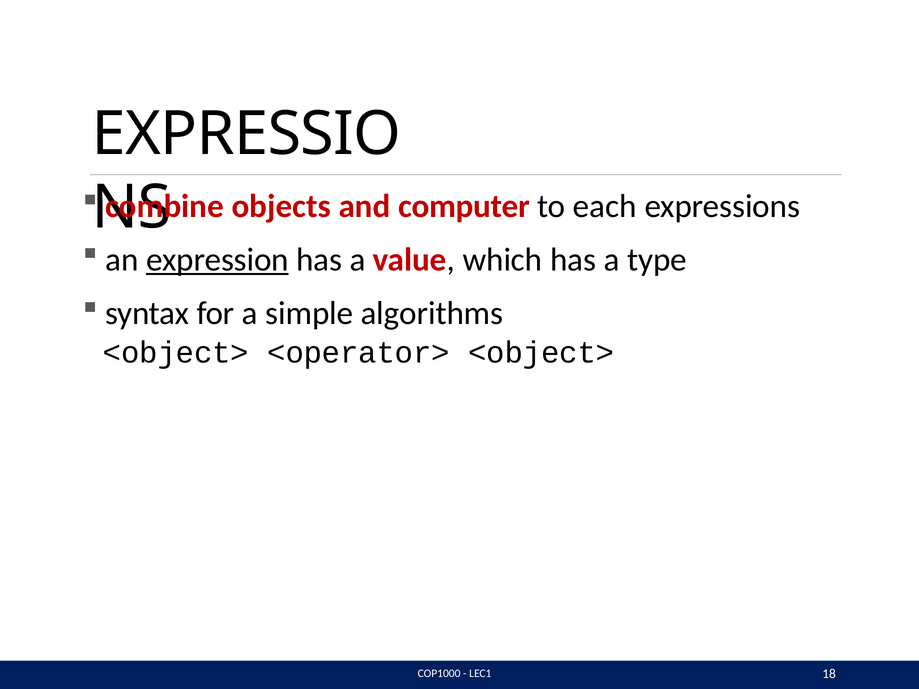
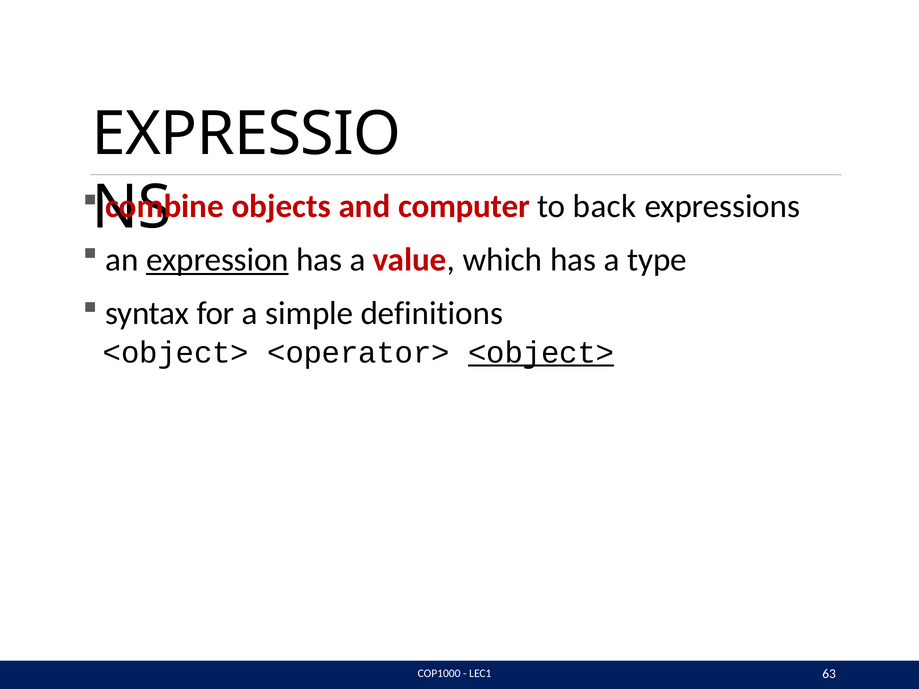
each: each -> back (605, 206)
algorithms: algorithms -> definitions (432, 314)
<object> underline: none -> present (541, 353)
18: 18 -> 63 (829, 674)
